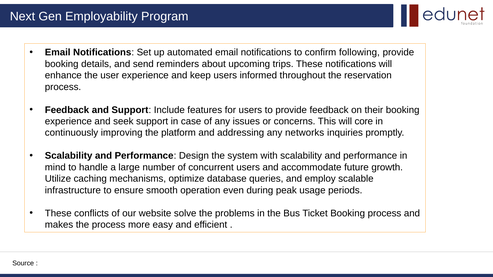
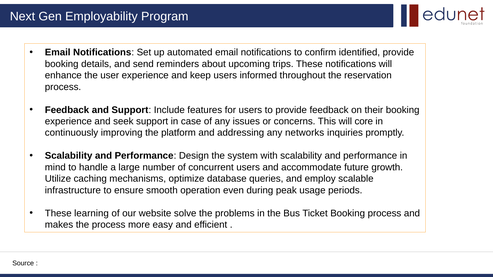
following: following -> identified (359, 52)
conflicts: conflicts -> learning (91, 214)
